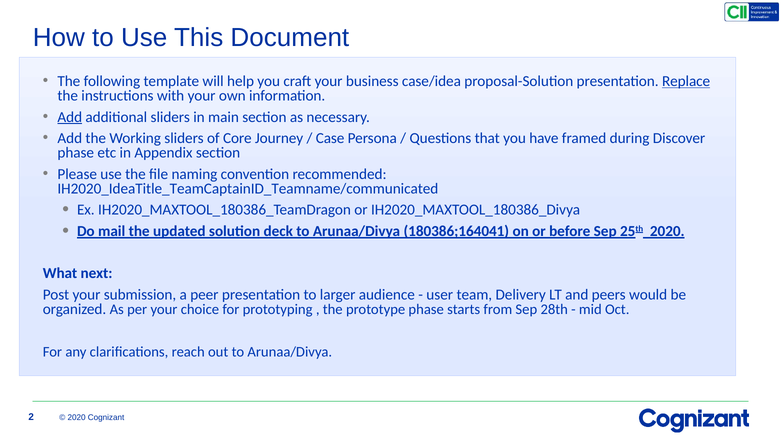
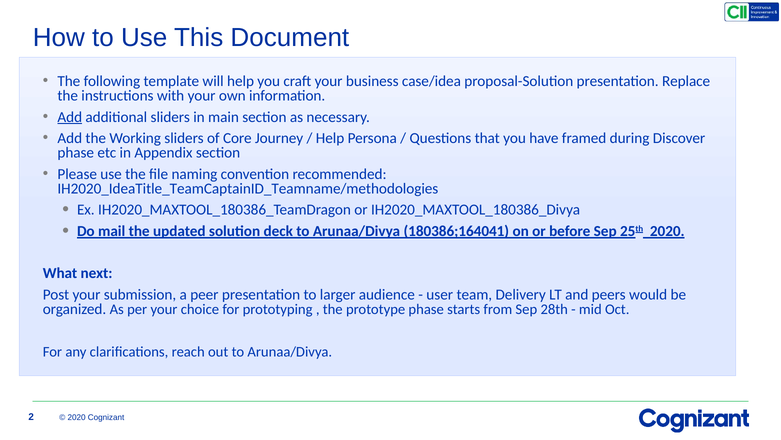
Replace underline: present -> none (686, 81)
Case: Case -> Help (330, 138)
IH2020_IdeaTitle_TeamCaptainID_Teamname/communicated: IH2020_IdeaTitle_TeamCaptainID_Teamname/communicated -> IH2020_IdeaTitle_TeamCaptainID_Teamname/methodologies (248, 188)
